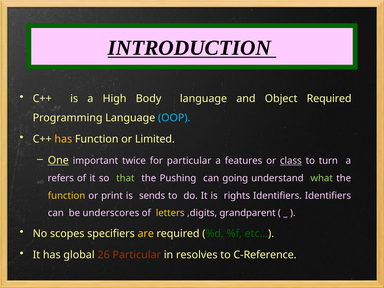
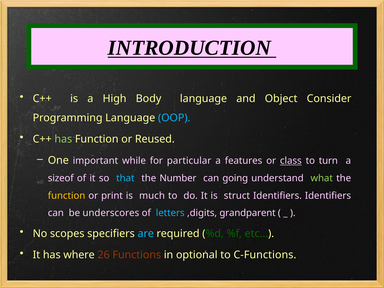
Object Required: Required -> Consider (329, 99)
has colour: yellow -> light green (63, 139)
Limited: Limited -> Reused (155, 139)
One underline: present -> none (58, 160)
twice: twice -> while (134, 161)
refers: refers -> sizeof (61, 178)
that colour: light green -> light blue (125, 178)
Pushing: Pushing -> Number (178, 178)
sends: sends -> much (152, 196)
rights: rights -> struct (237, 196)
letters colour: yellow -> light blue (170, 213)
are colour: yellow -> light blue (146, 234)
global: global -> where (79, 255)
26 Particular: Particular -> Functions (137, 255)
resolves: resolves -> optional (197, 255)
C-Reference: C-Reference -> C-Functions (265, 255)
